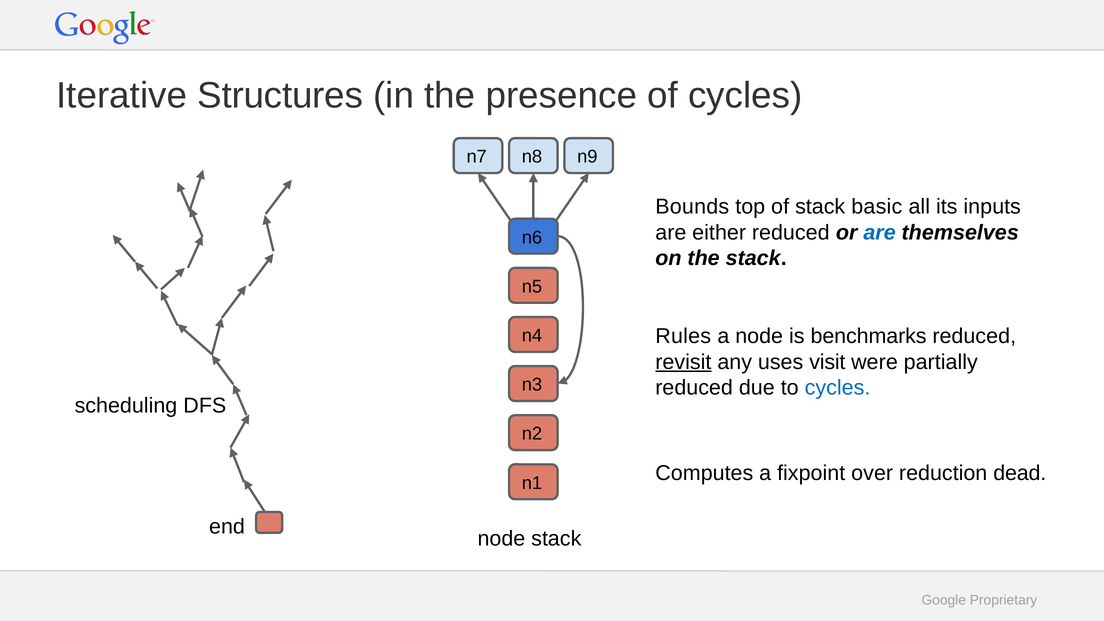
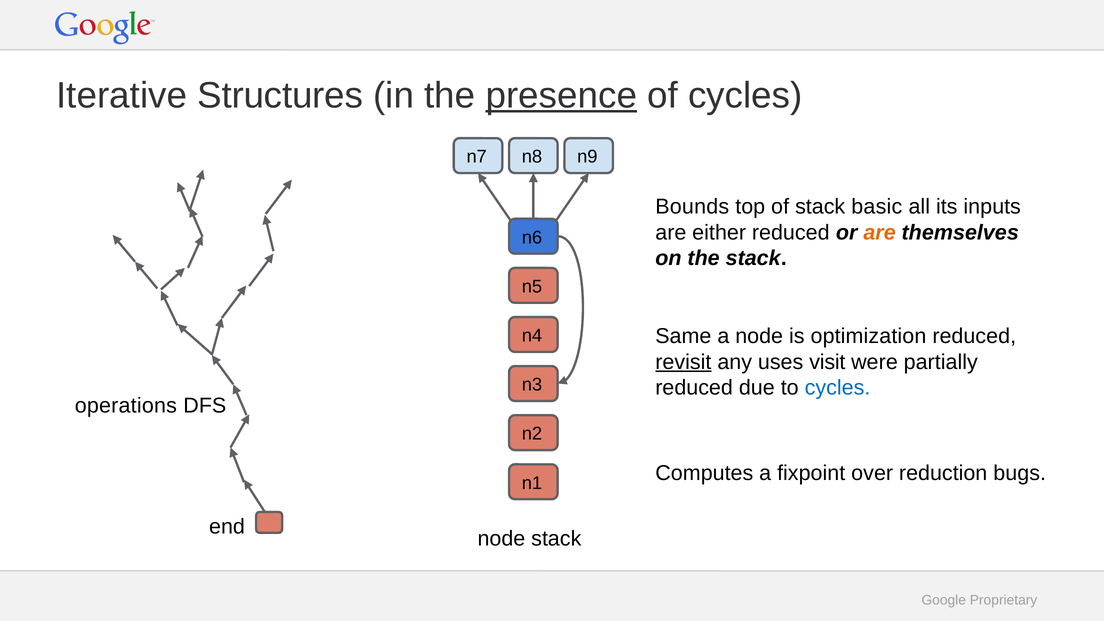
presence underline: none -> present (561, 96)
are colour: blue -> orange (880, 233)
Rules: Rules -> Same (683, 336)
benchmarks: benchmarks -> optimization (868, 336)
scheduling: scheduling -> operations (126, 406)
dead: dead -> bugs (1020, 473)
